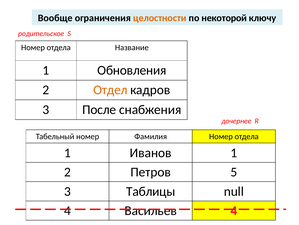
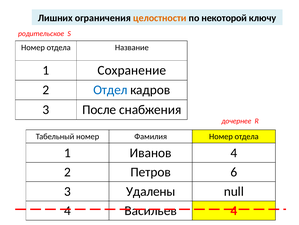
Вообще: Вообще -> Лишних (55, 18)
Обновления: Обновления -> Сохранение (132, 70)
Отдел colour: orange -> blue (110, 90)
Иванов 1: 1 -> 4 (234, 152)
5: 5 -> 6 (234, 172)
Таблицы: Таблицы -> Удалены (151, 191)
